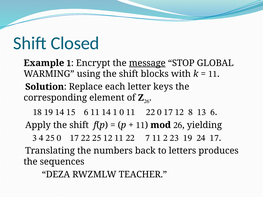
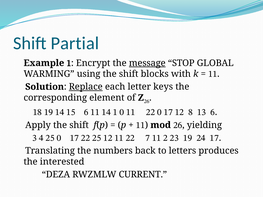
Closed: Closed -> Partial (75, 43)
Replace underline: none -> present (86, 87)
sequences: sequences -> interested (62, 162)
TEACHER: TEACHER -> CURRENT (143, 175)
